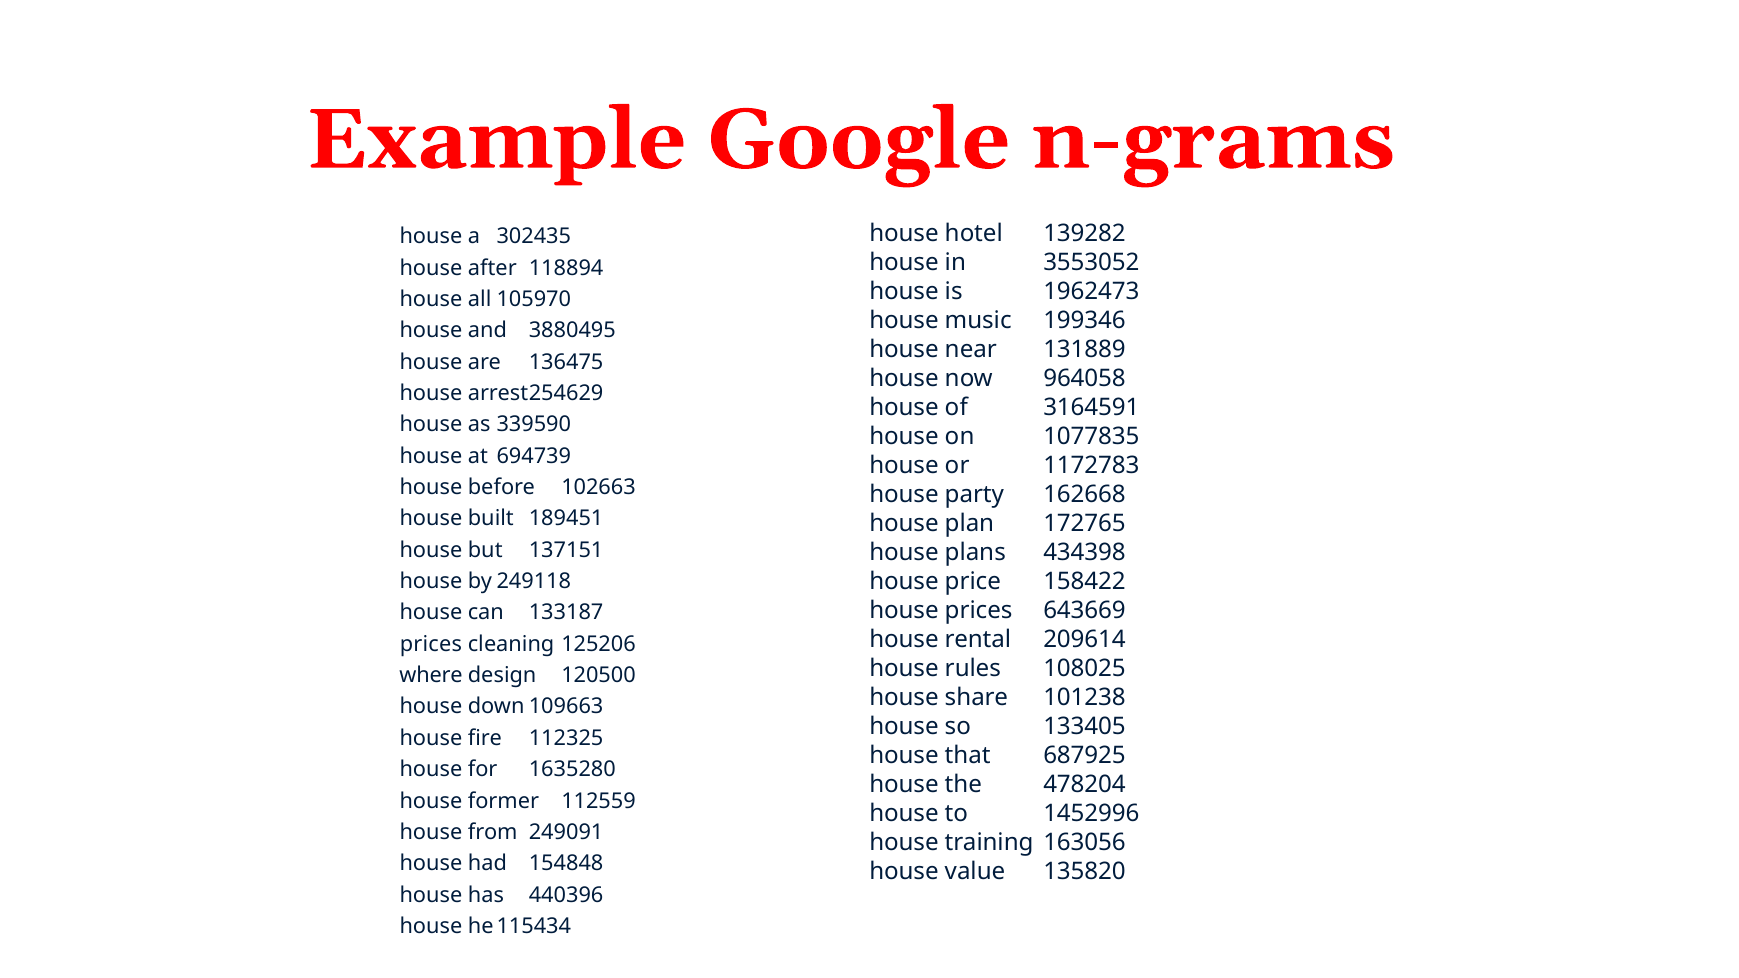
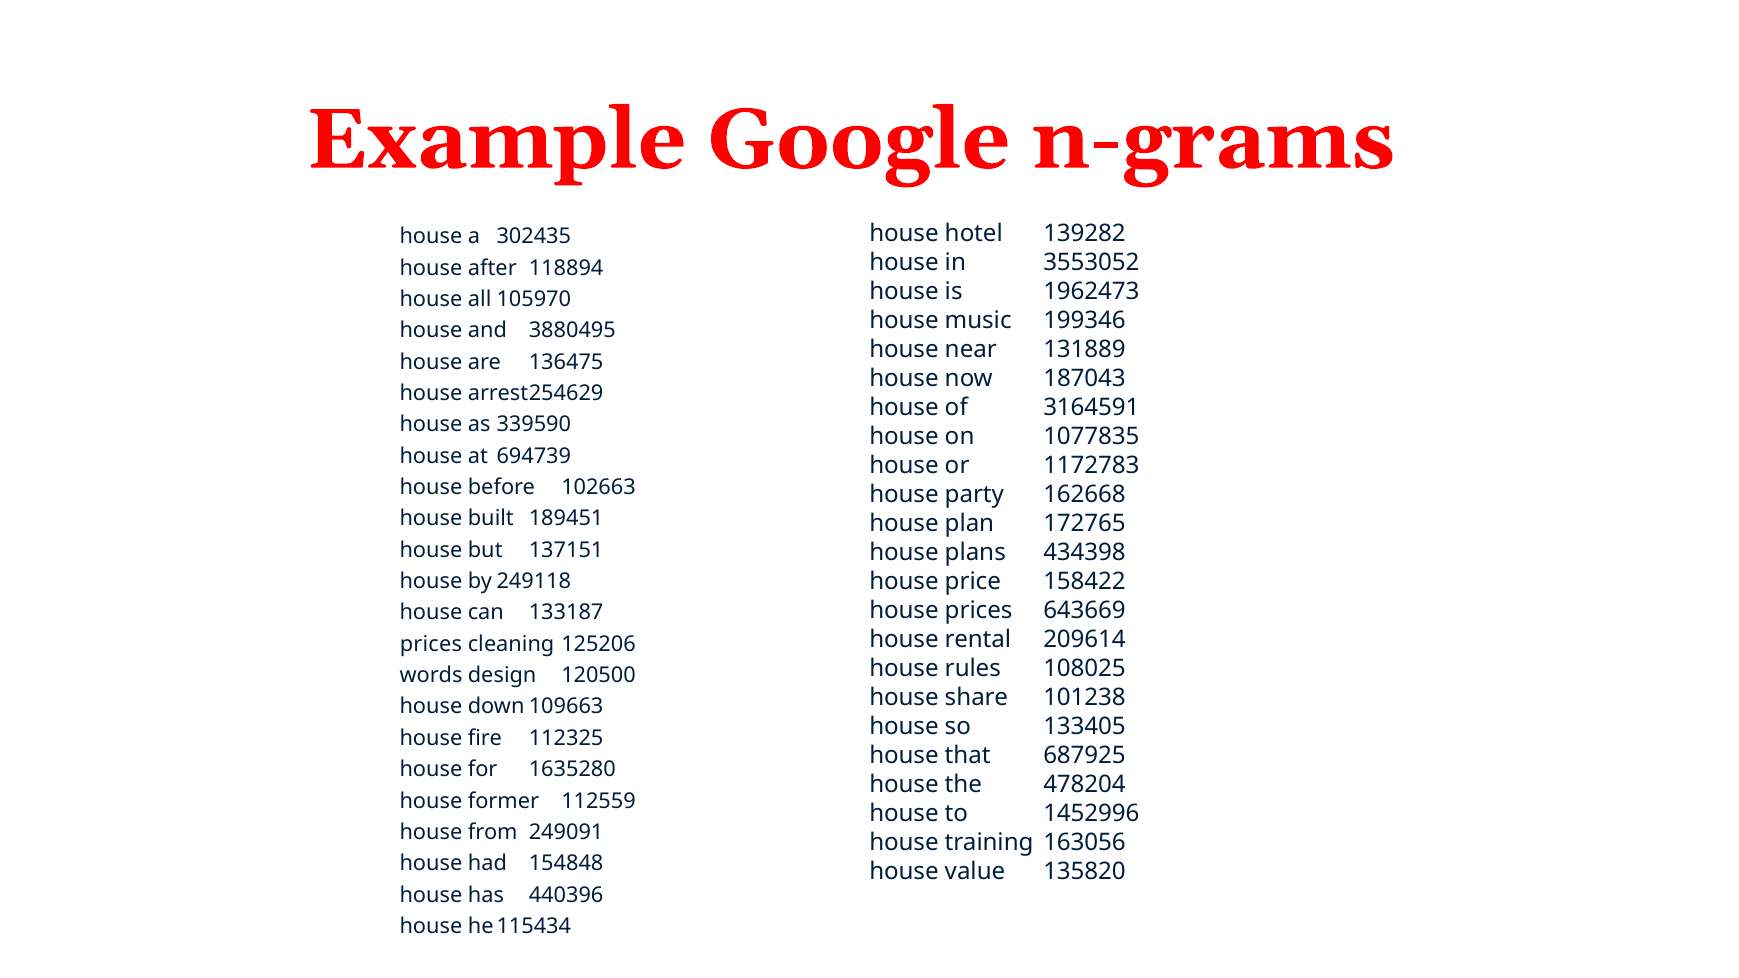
964058: 964058 -> 187043 (1085, 378)
where: where -> words (431, 676)
